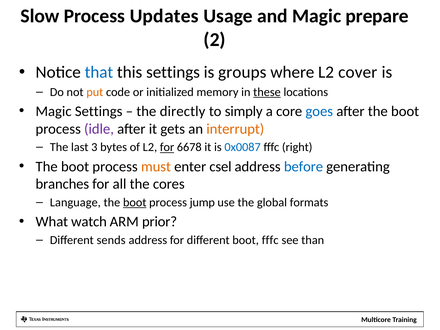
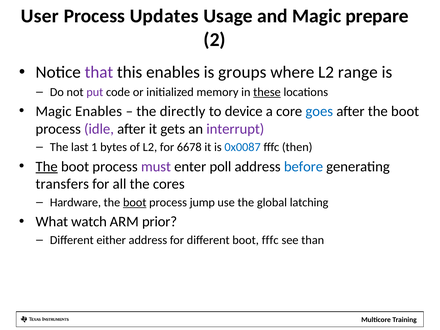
Slow: Slow -> User (40, 16)
that colour: blue -> purple (99, 72)
this settings: settings -> enables (173, 72)
cover: cover -> range (358, 72)
put colour: orange -> purple (95, 92)
Magic Settings: Settings -> Enables (99, 111)
simply: simply -> device (244, 111)
interrupt colour: orange -> purple (235, 129)
3: 3 -> 1 (94, 147)
for underline: present -> none (167, 147)
right: right -> then (297, 147)
The underline: none -> present (47, 167)
must colour: orange -> purple (156, 167)
csel: csel -> poll (220, 167)
branches: branches -> transfers (62, 184)
Language: Language -> Hardware (75, 203)
formats: formats -> latching (309, 203)
sends: sends -> either (111, 240)
